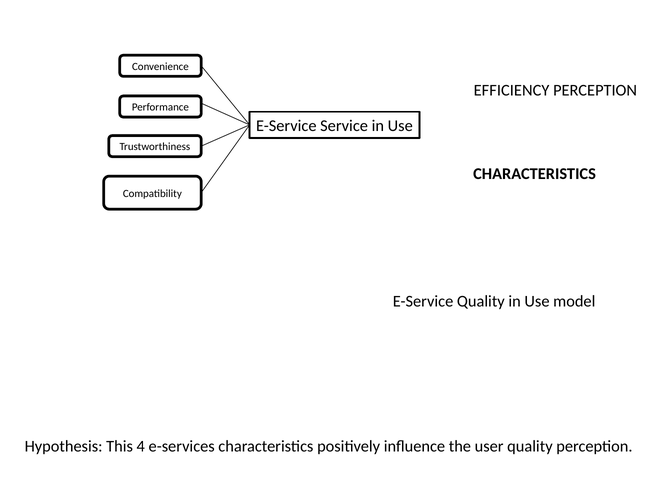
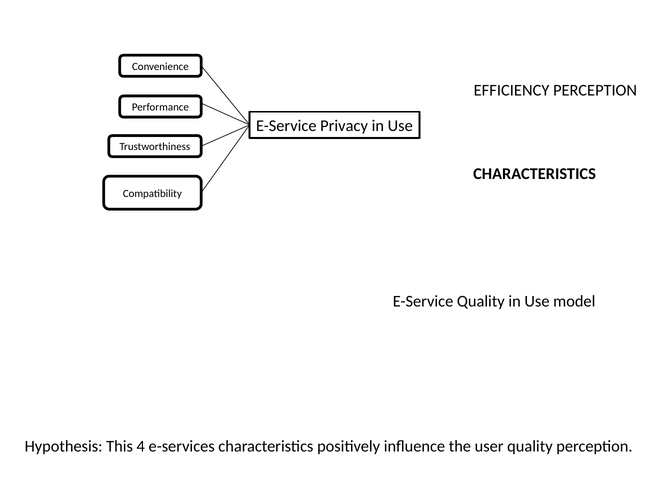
Service: Service -> Privacy (344, 126)
